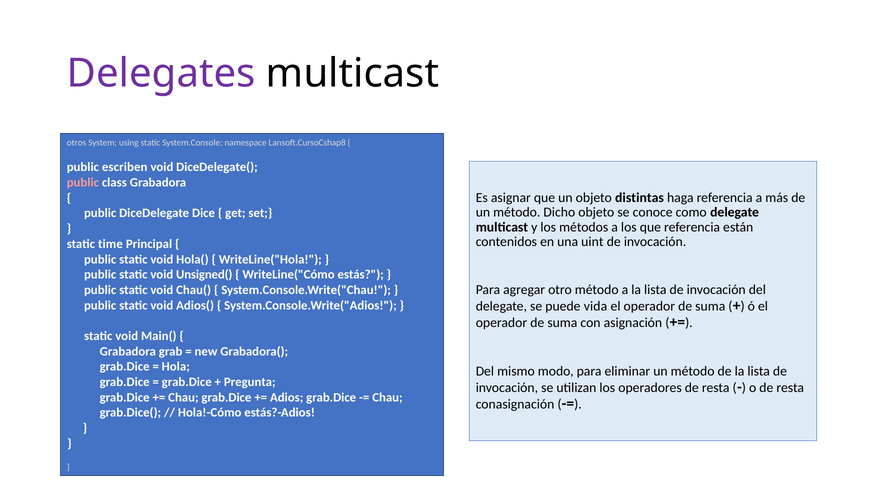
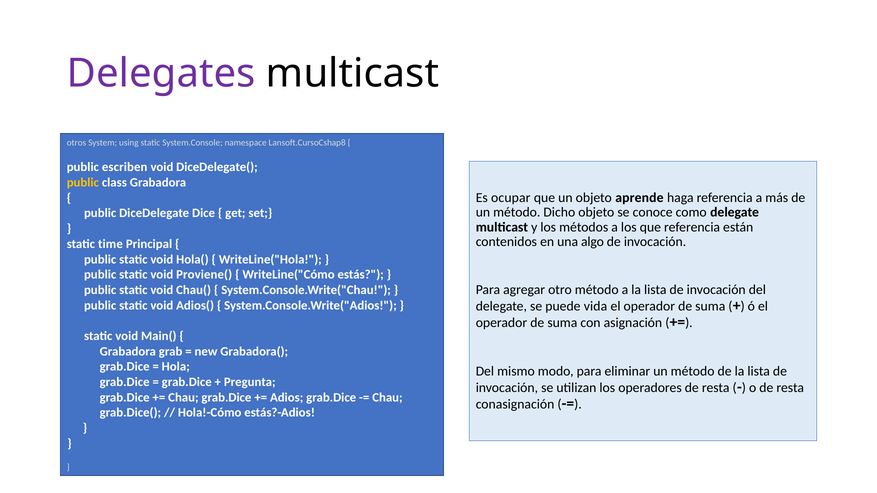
public colour: pink -> yellow (83, 183)
asignar: asignar -> ocupar (511, 198)
distintas: distintas -> aprende (639, 198)
uint: uint -> algo (592, 242)
Unsigned(: Unsigned( -> Proviene( (204, 275)
